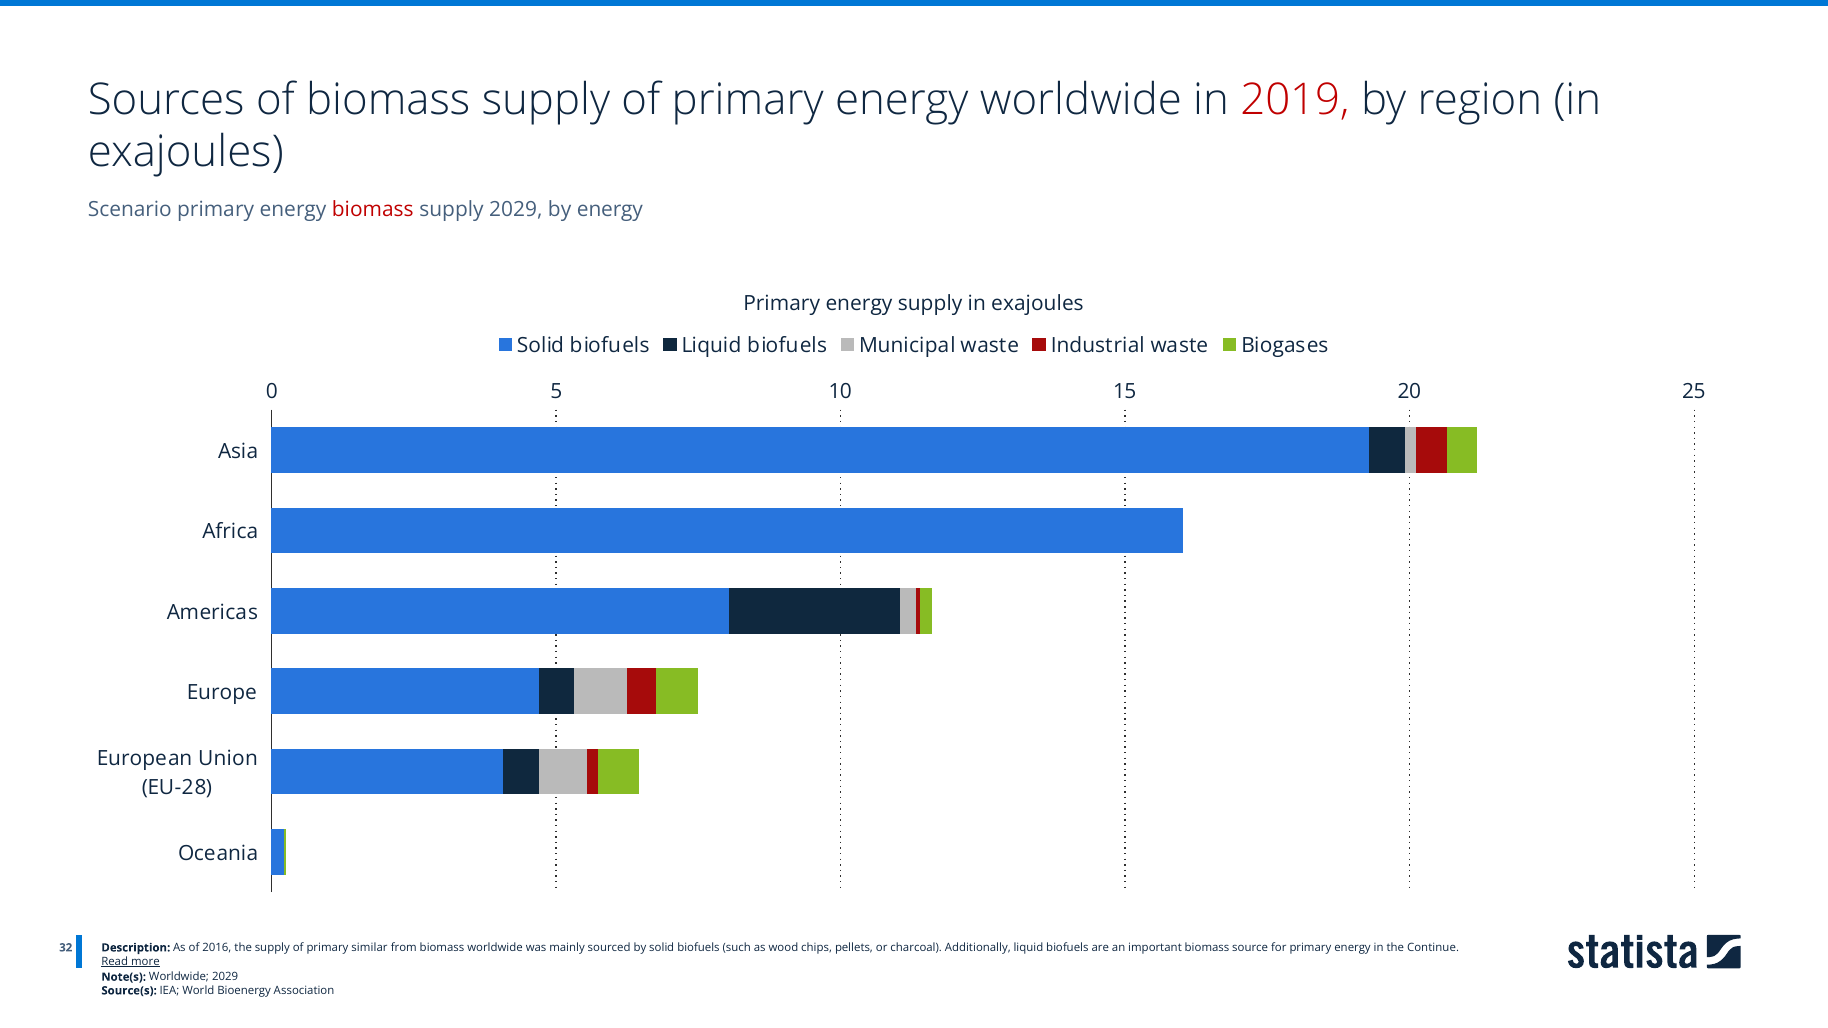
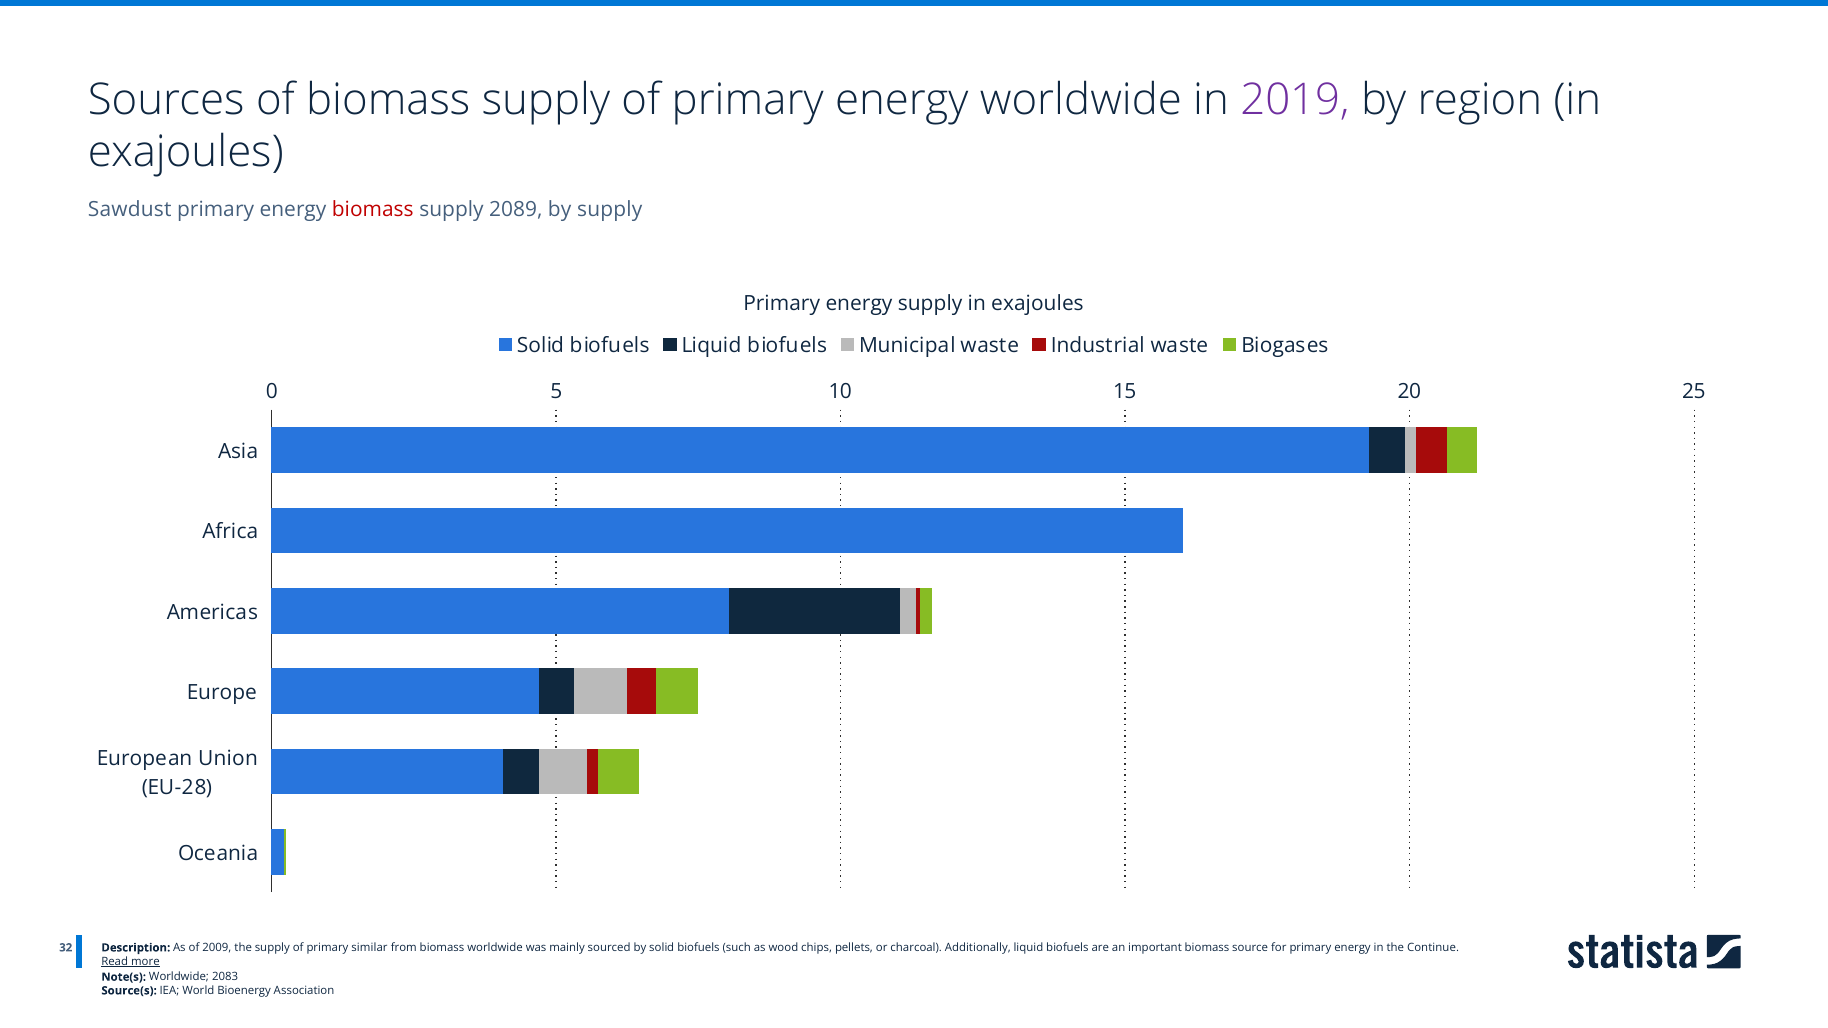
2019 colour: red -> purple (1295, 100)
Scenario: Scenario -> Sawdust (130, 210)
supply 2029: 2029 -> 2089 (516, 210)
by energy: energy -> supply (610, 210)
2016: 2016 -> 2009 (217, 948)
Worldwide 2029: 2029 -> 2083 (225, 977)
